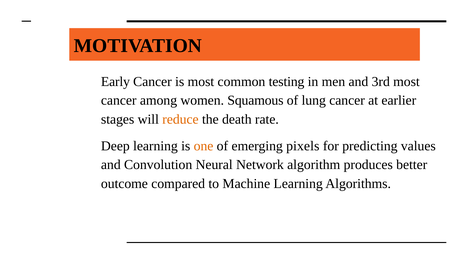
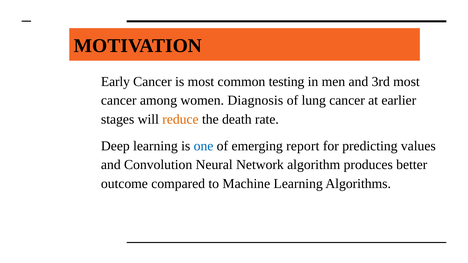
Squamous: Squamous -> Diagnosis (255, 101)
one colour: orange -> blue (204, 146)
pixels: pixels -> report (303, 146)
